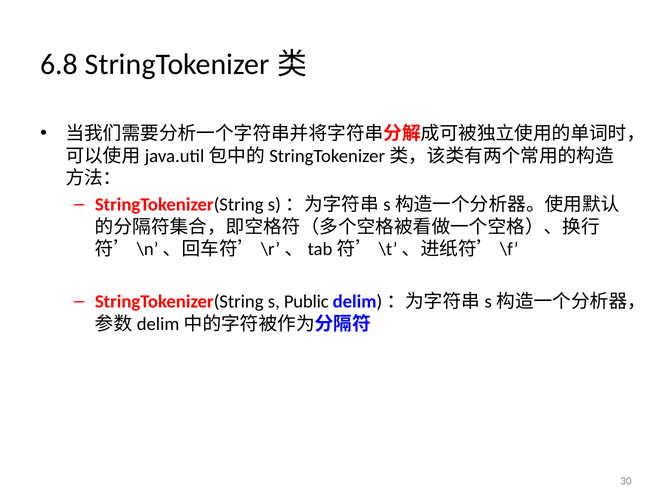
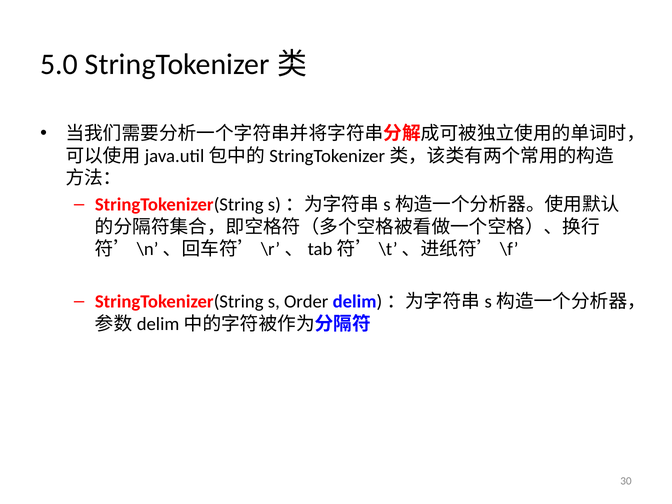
6.8: 6.8 -> 5.0 (59, 64)
Public: Public -> Order (306, 302)
